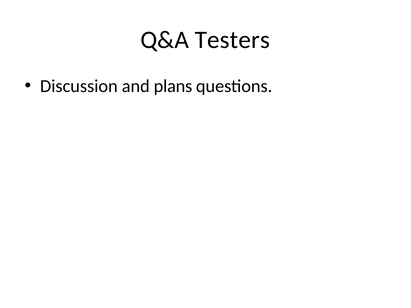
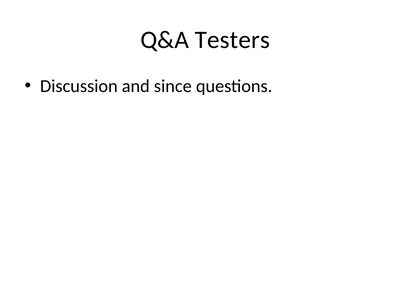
plans: plans -> since (173, 86)
